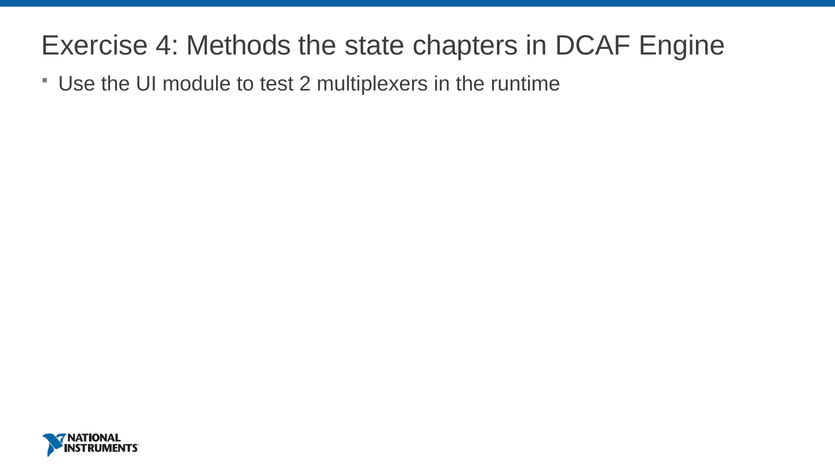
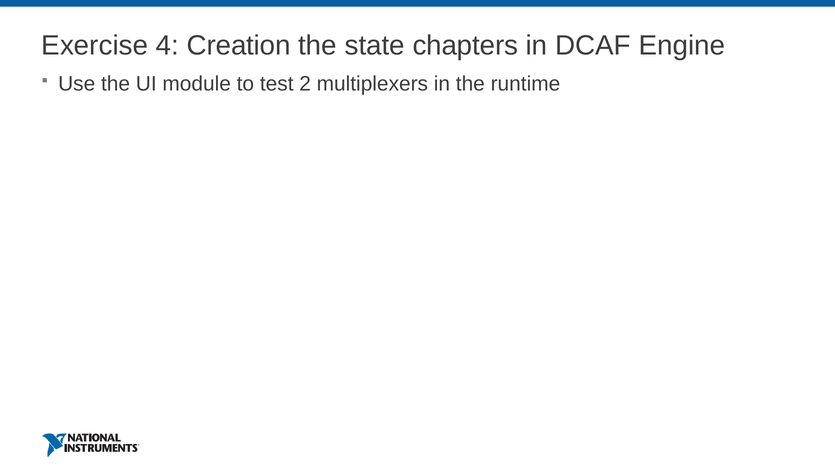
Methods: Methods -> Creation (239, 46)
